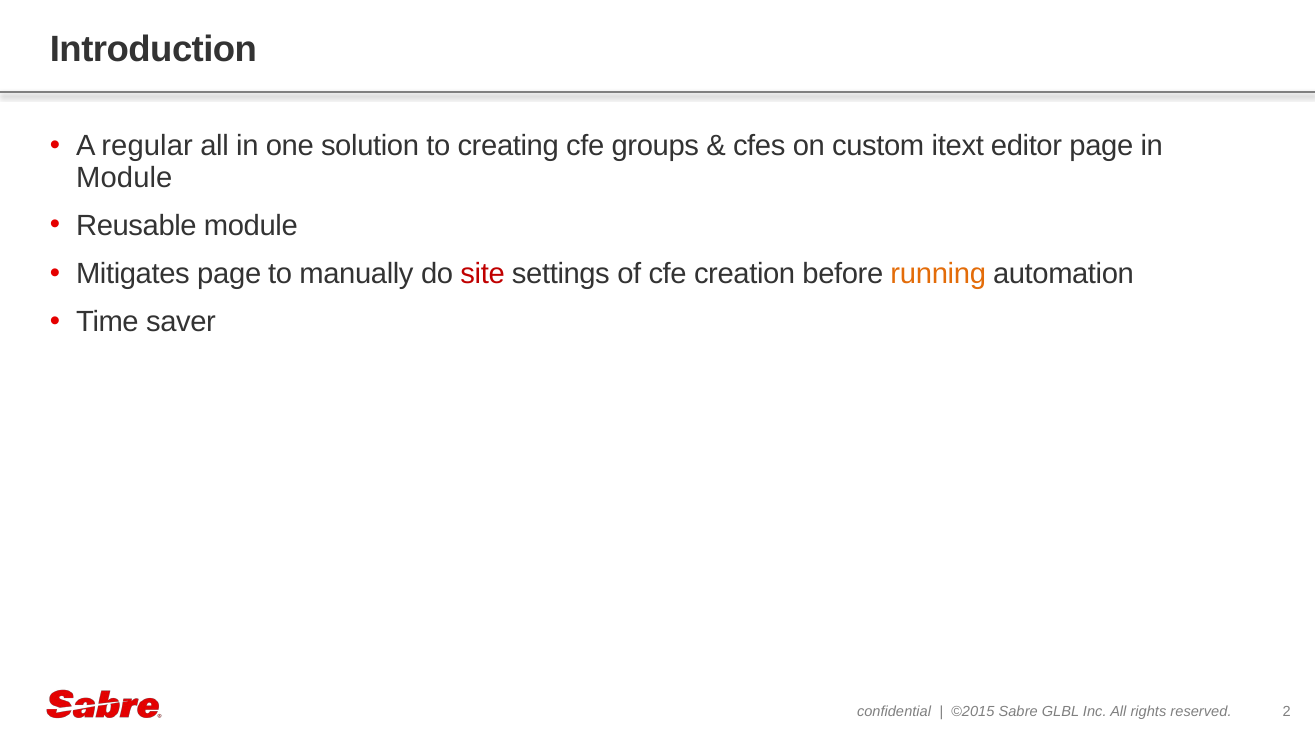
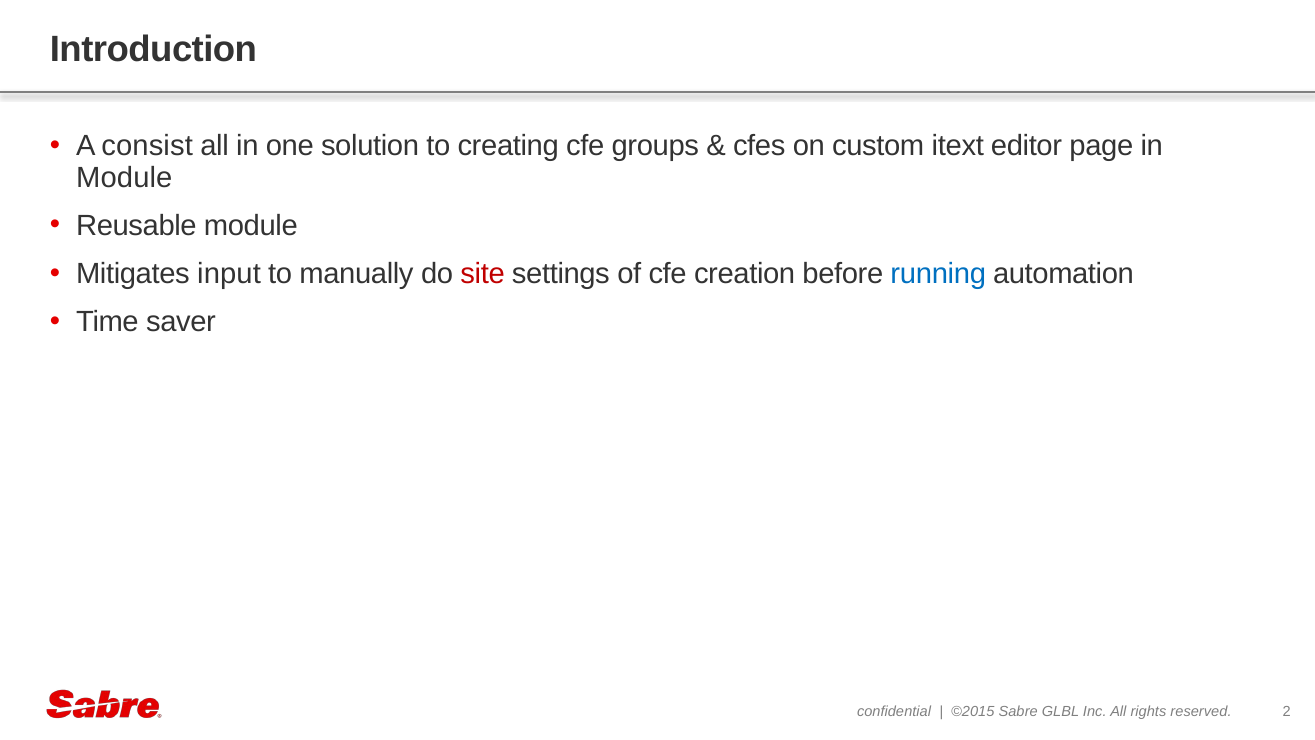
regular: regular -> consist (147, 146)
Mitigates page: page -> input (229, 274)
running colour: orange -> blue (938, 274)
